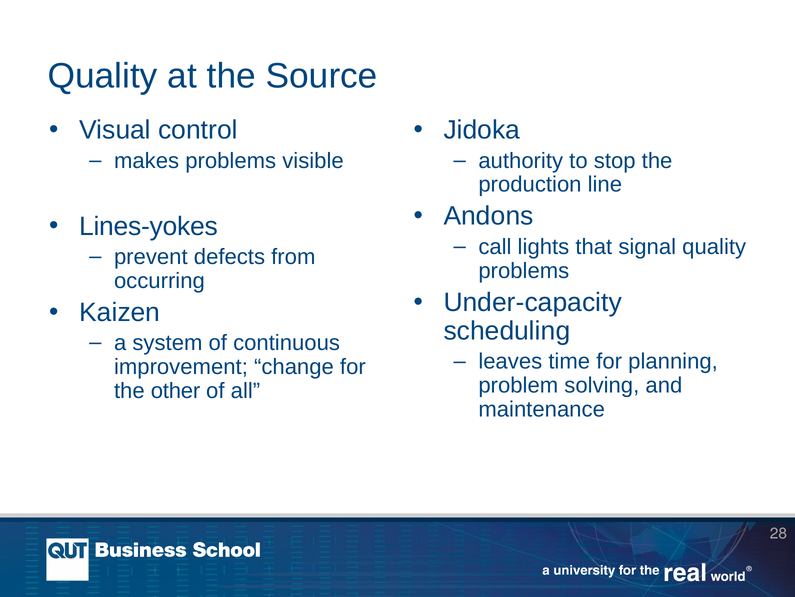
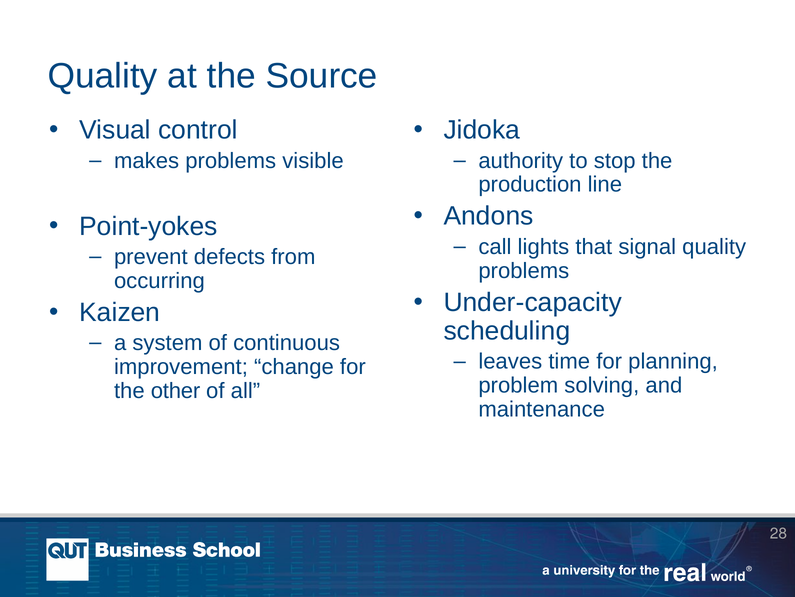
Lines-yokes: Lines-yokes -> Point-yokes (148, 226)
